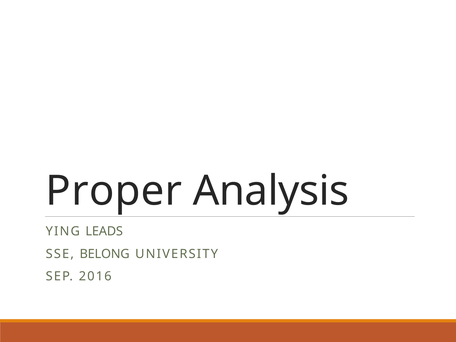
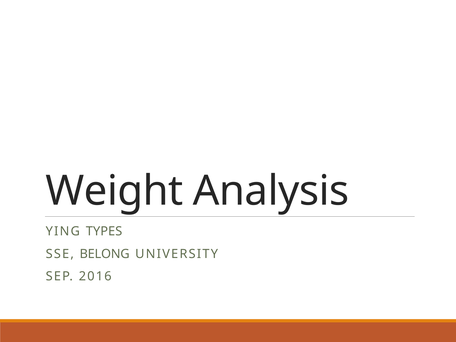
Proper: Proper -> Weight (114, 191)
LEADS: LEADS -> TYPES (104, 231)
